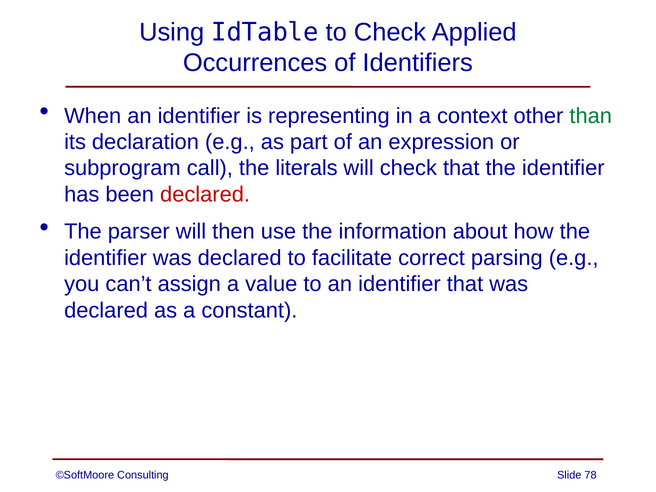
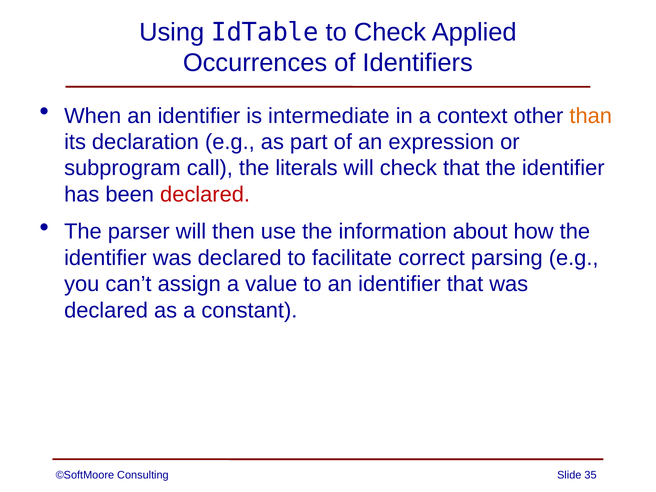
representing: representing -> intermediate (329, 116)
than colour: green -> orange (591, 116)
78: 78 -> 35 (591, 475)
